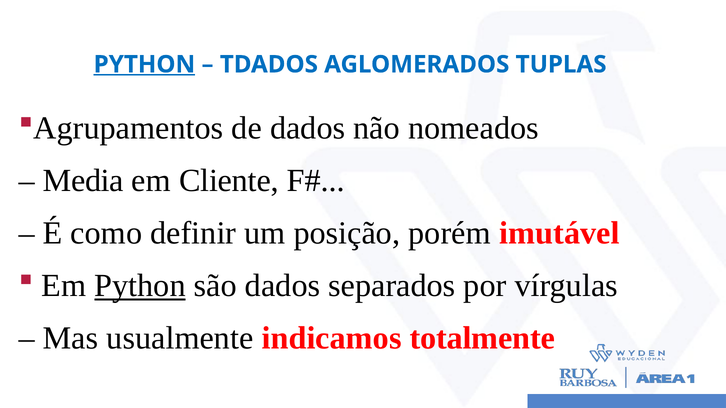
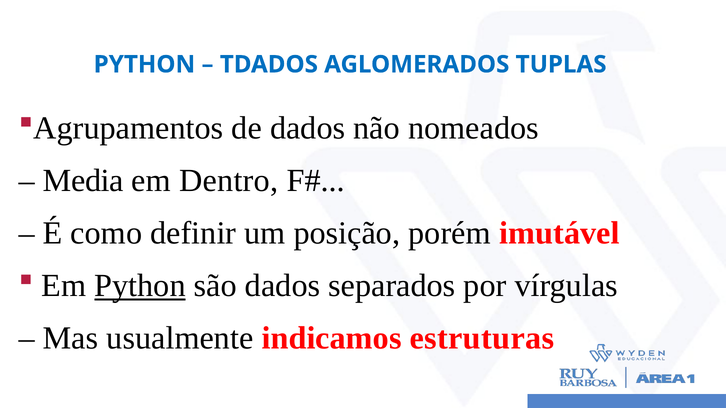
PYTHON underline: present -> none (144, 64)
Cliente: Cliente -> Dentro (229, 181)
totalmente: totalmente -> estruturas (482, 338)
